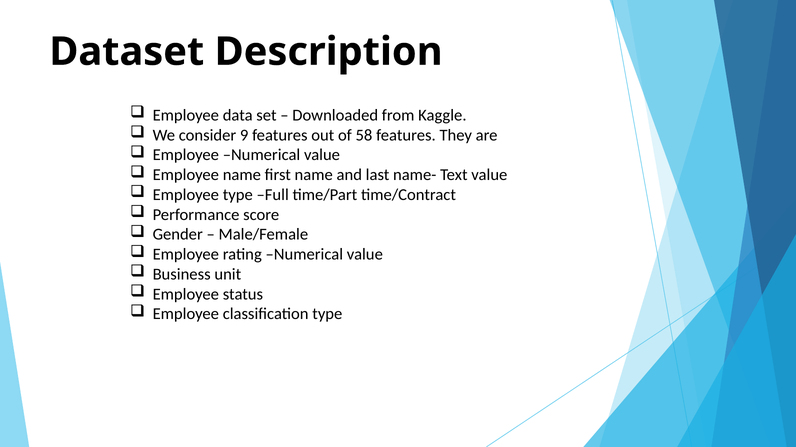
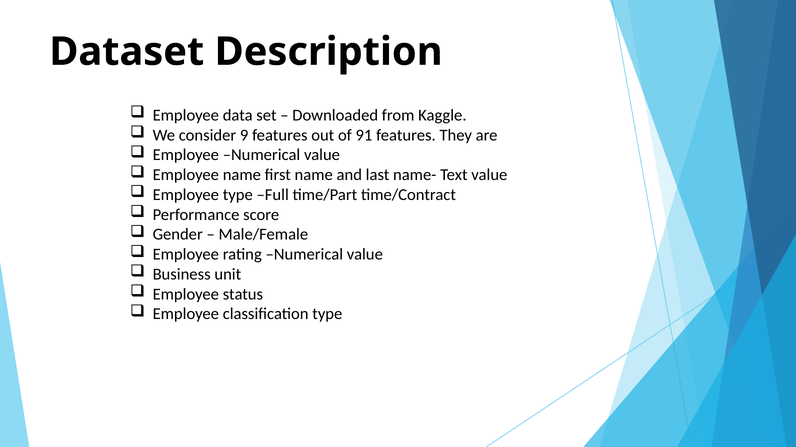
58: 58 -> 91 (364, 135)
